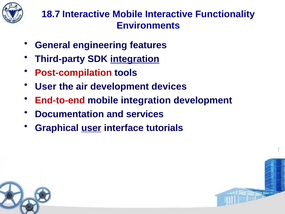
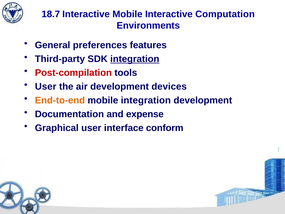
Functionality: Functionality -> Computation (225, 14)
engineering: engineering -> preferences (100, 45)
End-to-end colour: red -> orange (60, 100)
services: services -> expense (145, 114)
user underline: present -> none (91, 128)
tutorials: tutorials -> conform (165, 128)
